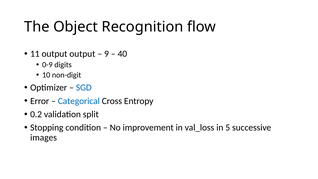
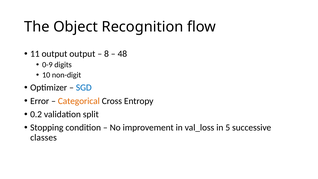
9: 9 -> 8 (107, 54)
40: 40 -> 48 (122, 54)
Categorical colour: blue -> orange (79, 101)
images: images -> classes (44, 138)
